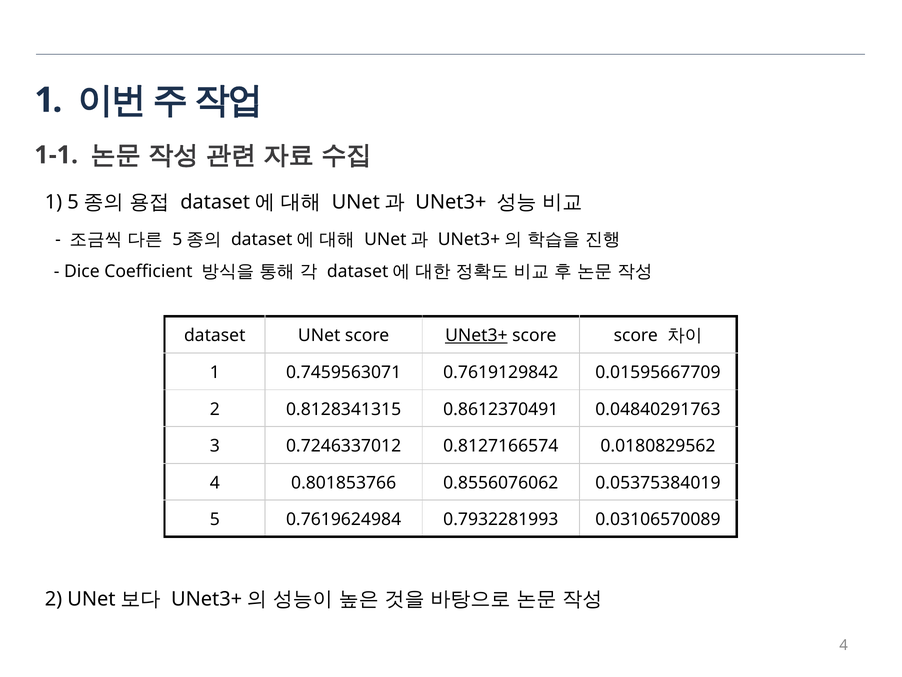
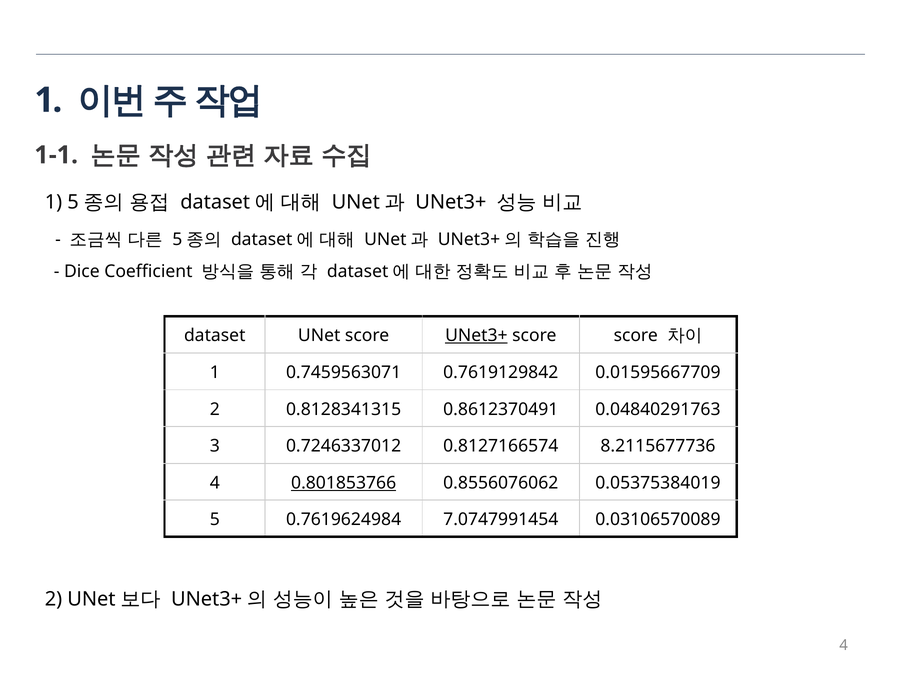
0.0180829562: 0.0180829562 -> 8.2115677736 (658, 446)
0.801853766 underline: none -> present (344, 482)
0.7932281993: 0.7932281993 -> 7.0747991454 (501, 519)
